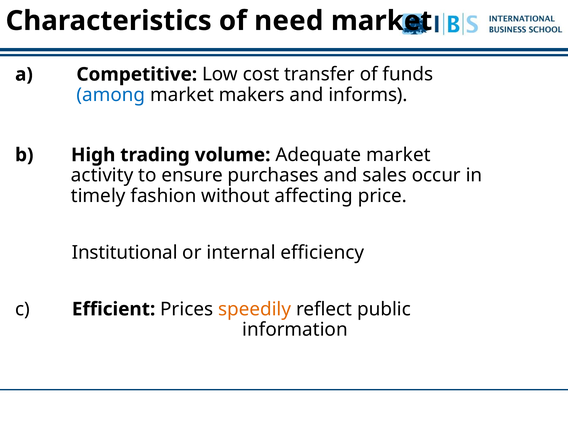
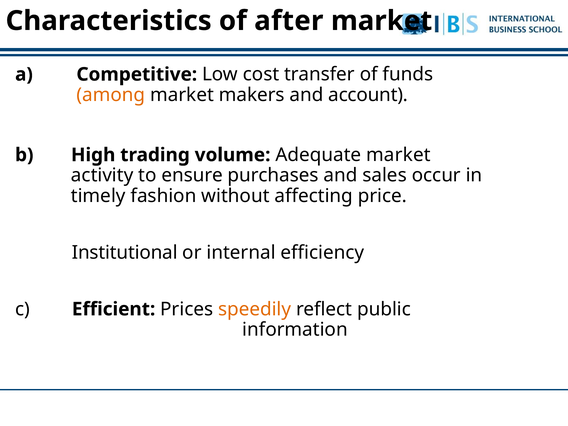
need: need -> after (289, 21)
among colour: blue -> orange (111, 95)
informs: informs -> account (368, 95)
